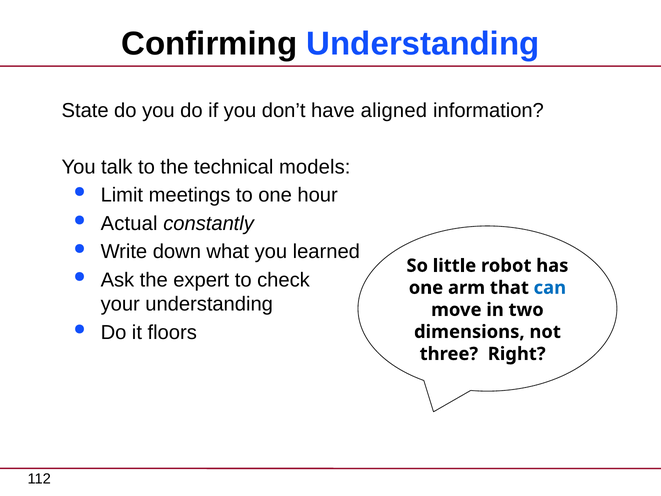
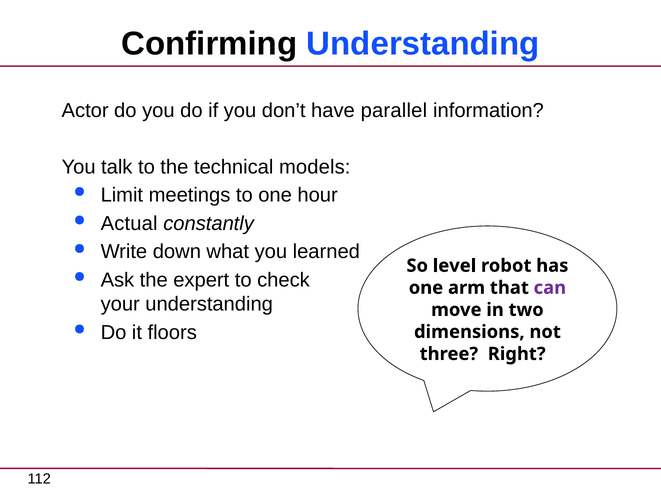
State: State -> Actor (85, 110)
aligned: aligned -> parallel (394, 110)
little: little -> level (454, 266)
can colour: blue -> purple (550, 288)
